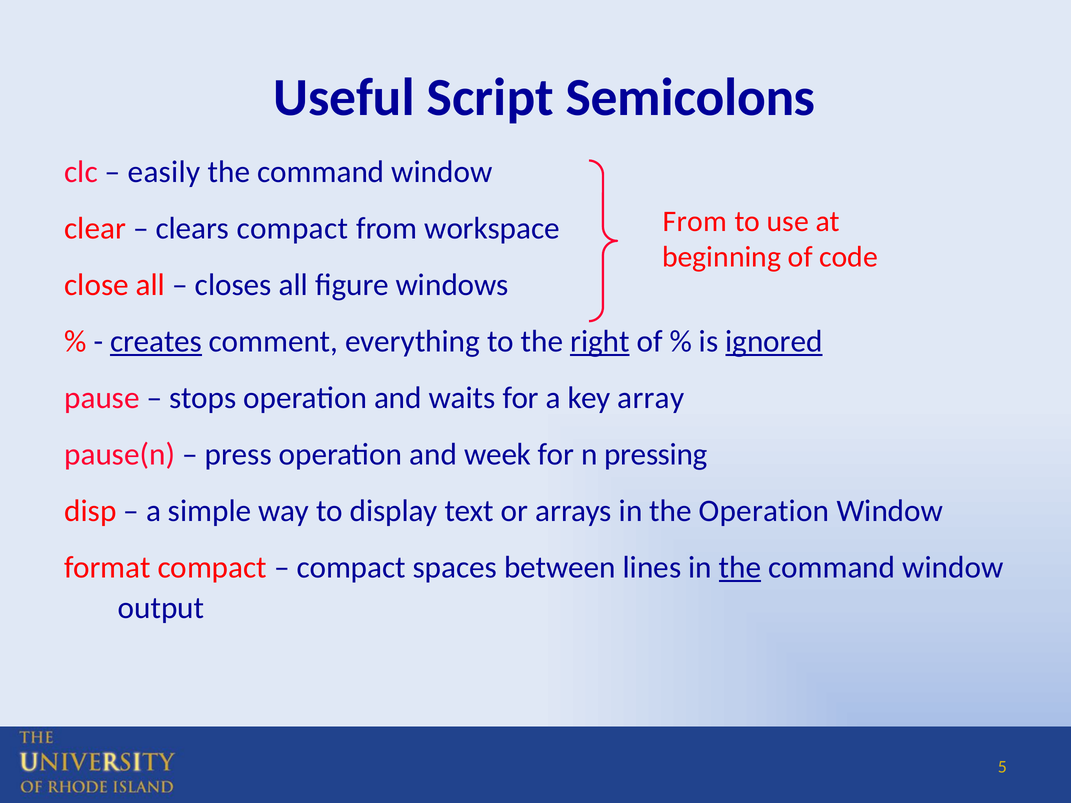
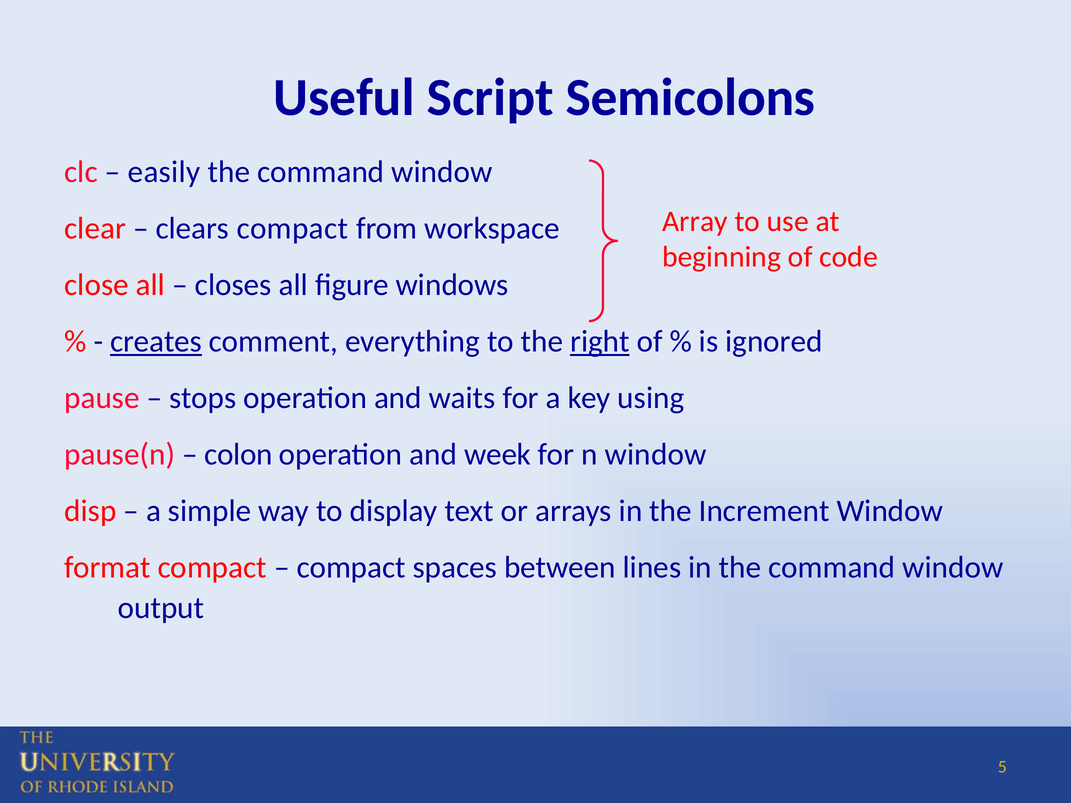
From: From -> Array (695, 222)
ignored underline: present -> none (774, 342)
array: array -> using (651, 398)
press: press -> colon (238, 455)
n pressing: pressing -> window (656, 455)
the Operation: Operation -> Increment (764, 511)
the underline: present -> none (740, 568)
